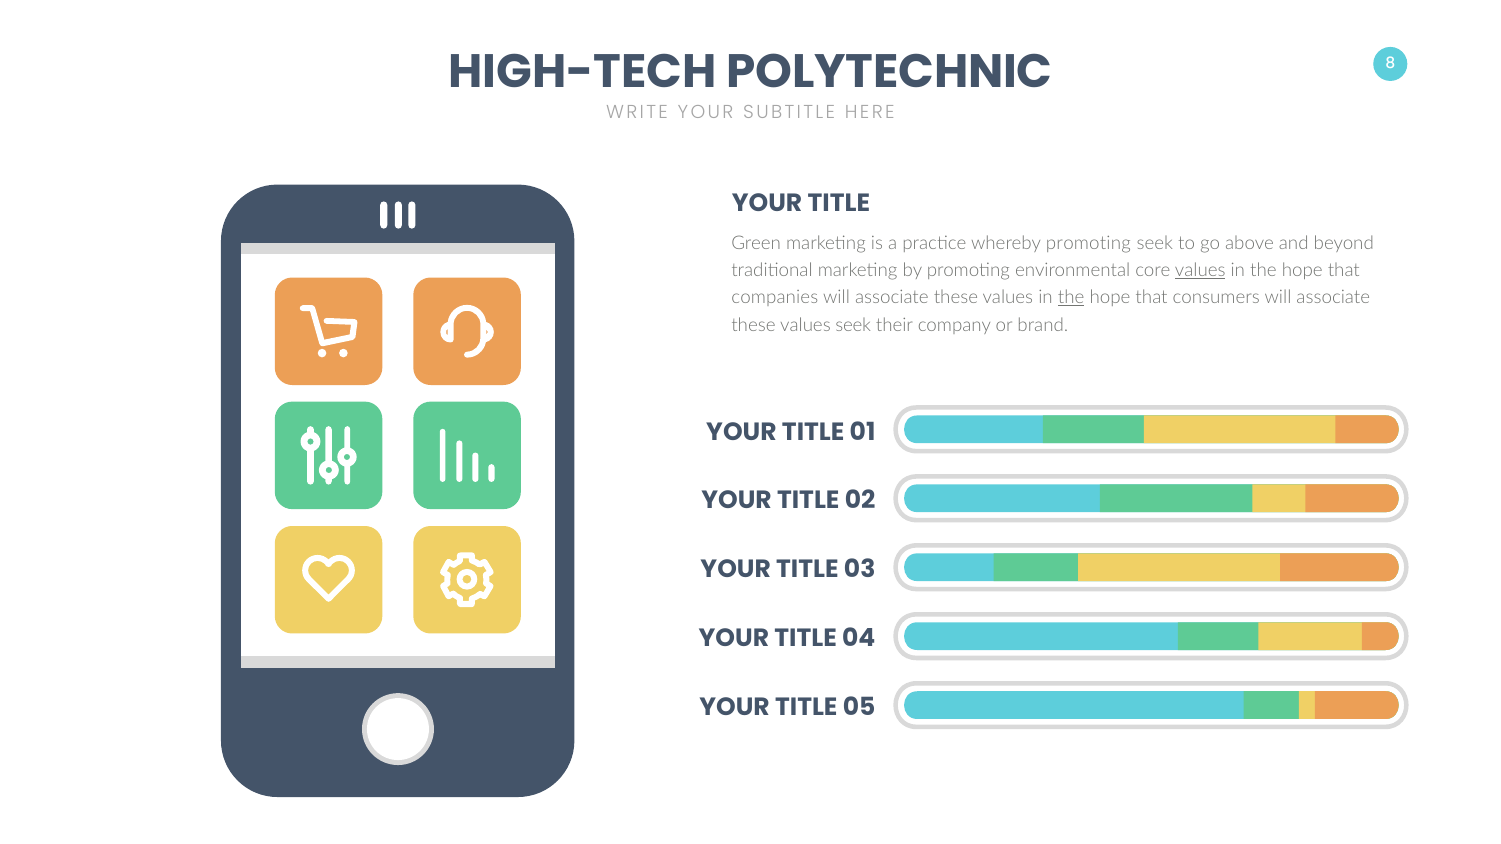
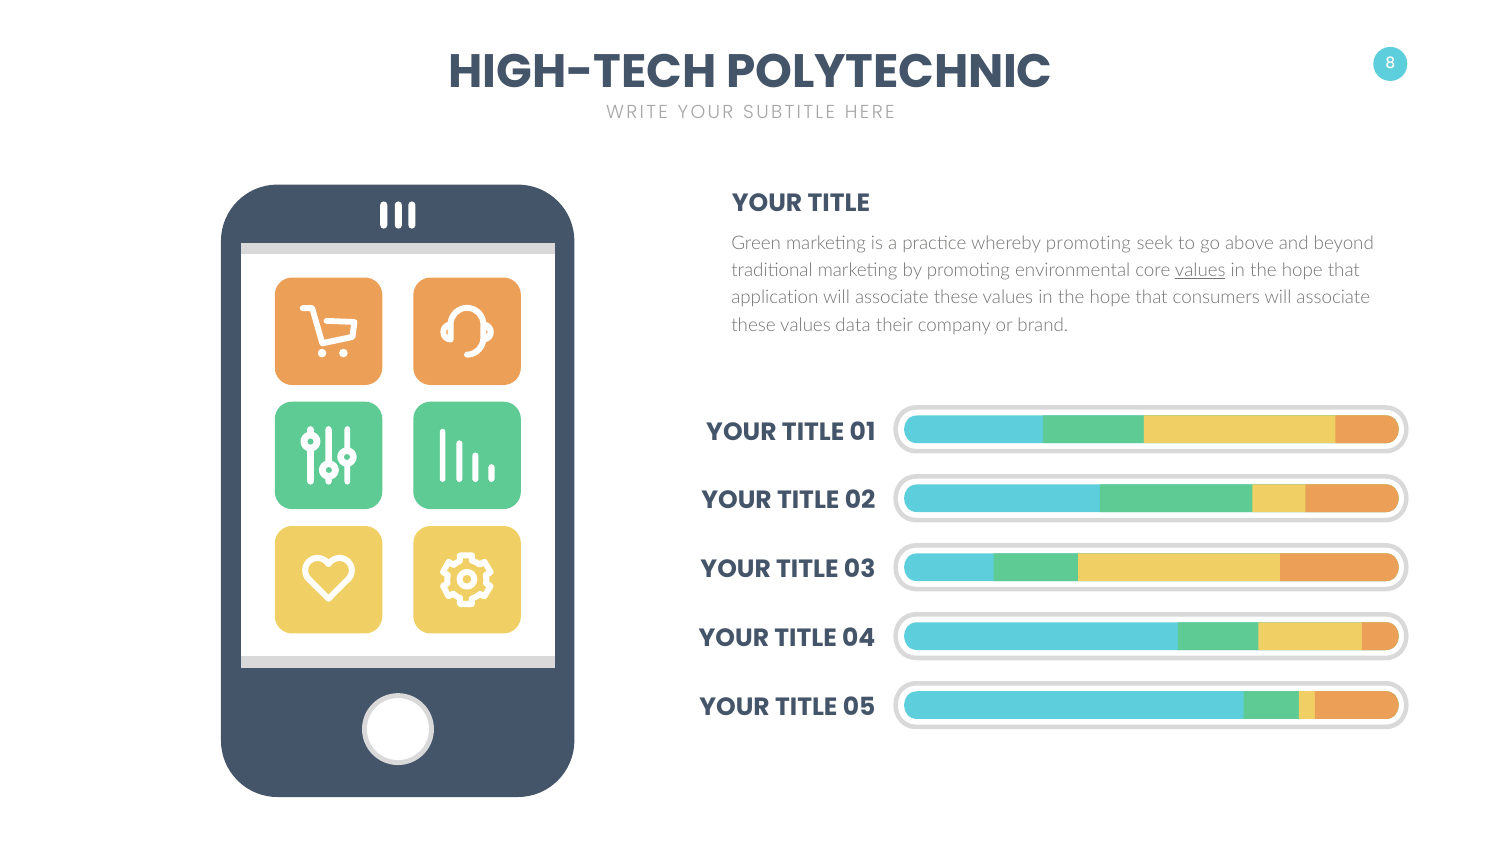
companies: companies -> application (775, 298)
the underline: present -> none (1071, 298)
values seek: seek -> data (853, 325)
